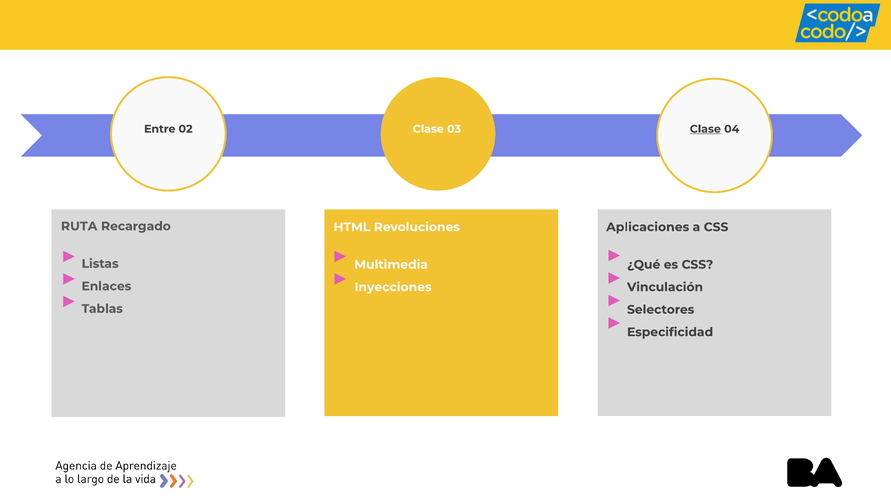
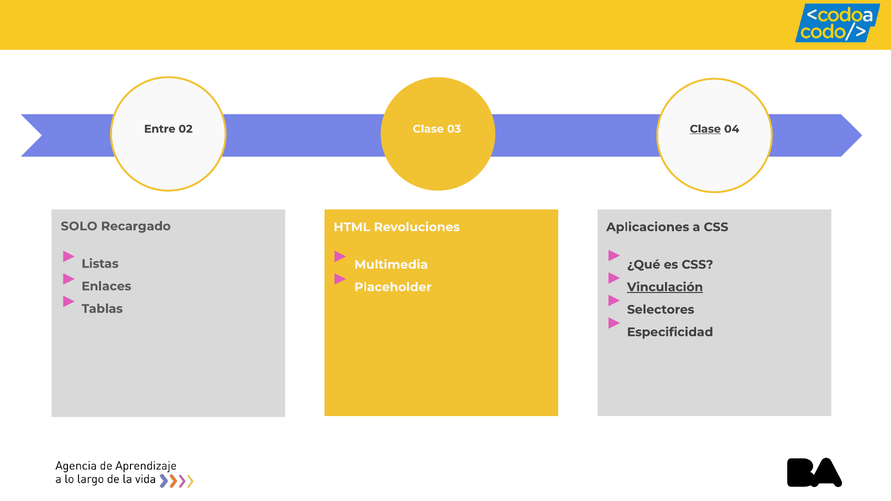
RUTA: RUTA -> SOLO (79, 226)
Inyecciones: Inyecciones -> Placeholder (393, 287)
Vinculación underline: none -> present (665, 287)
